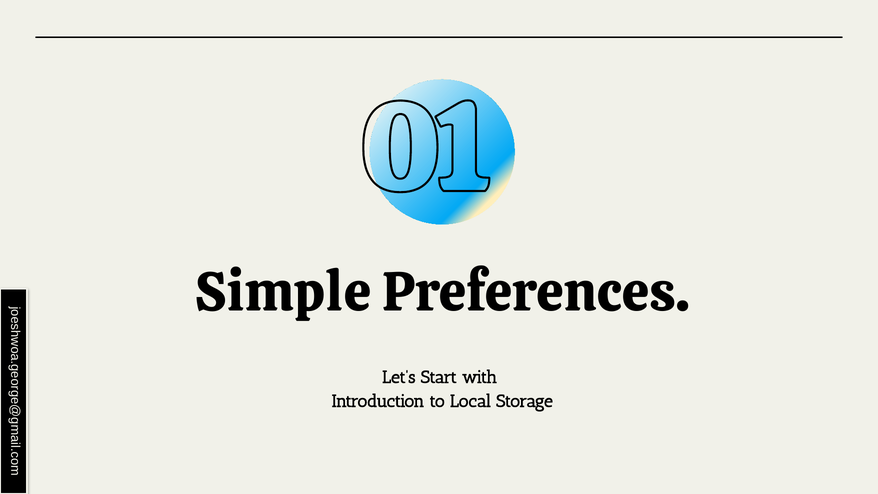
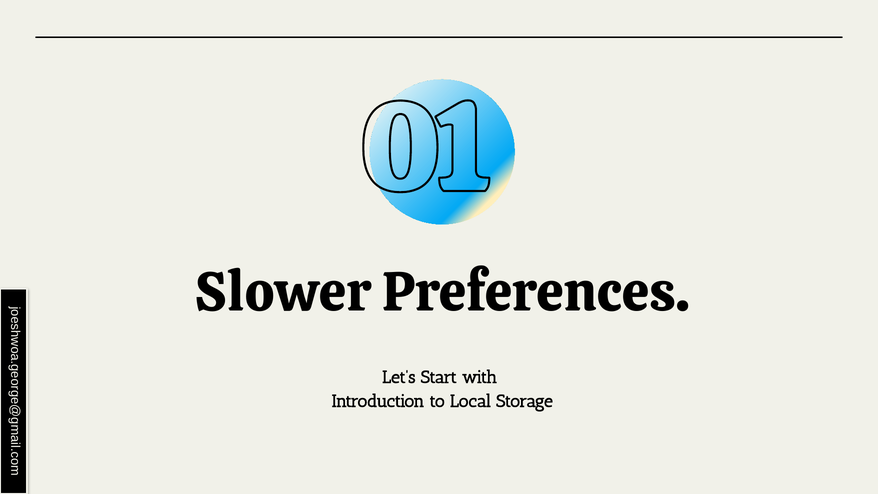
Simple: Simple -> Slower (283, 293)
